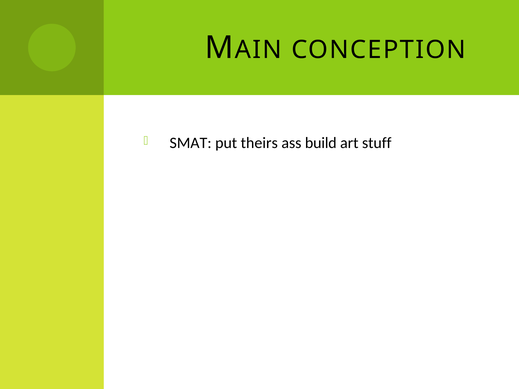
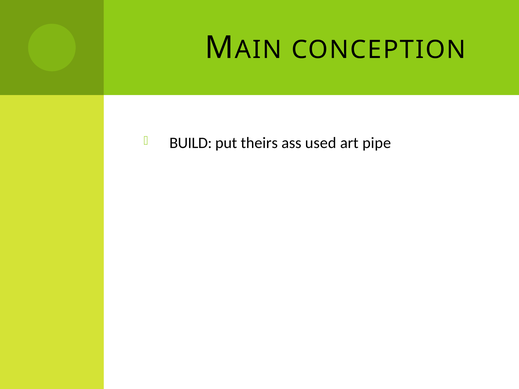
SMAT: SMAT -> BUILD (191, 143)
build: build -> used (321, 143)
stuff: stuff -> pipe (377, 143)
